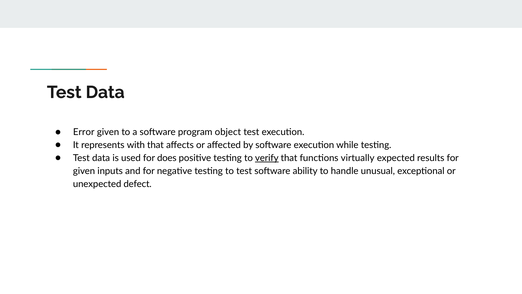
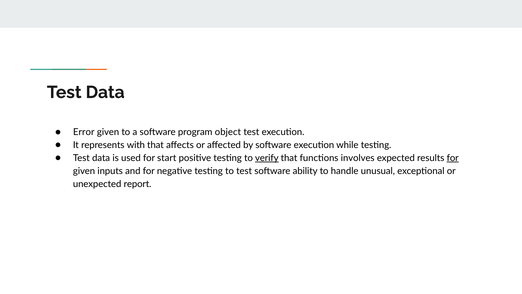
does: does -> start (167, 158)
virtually: virtually -> involves (358, 158)
for underline: none -> present (453, 158)
defect: defect -> report (138, 184)
